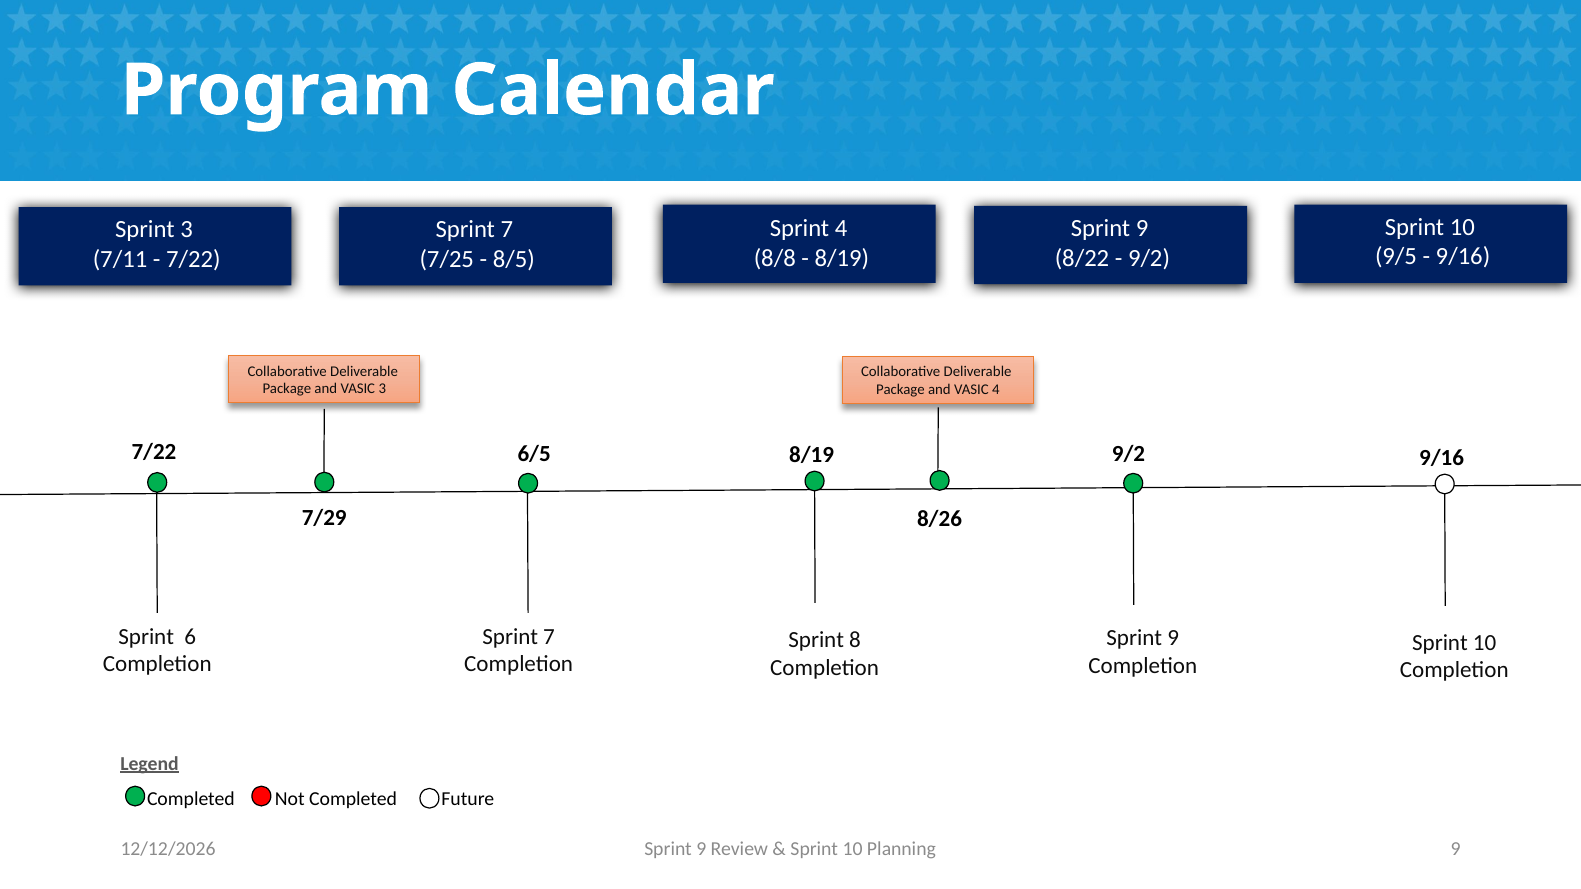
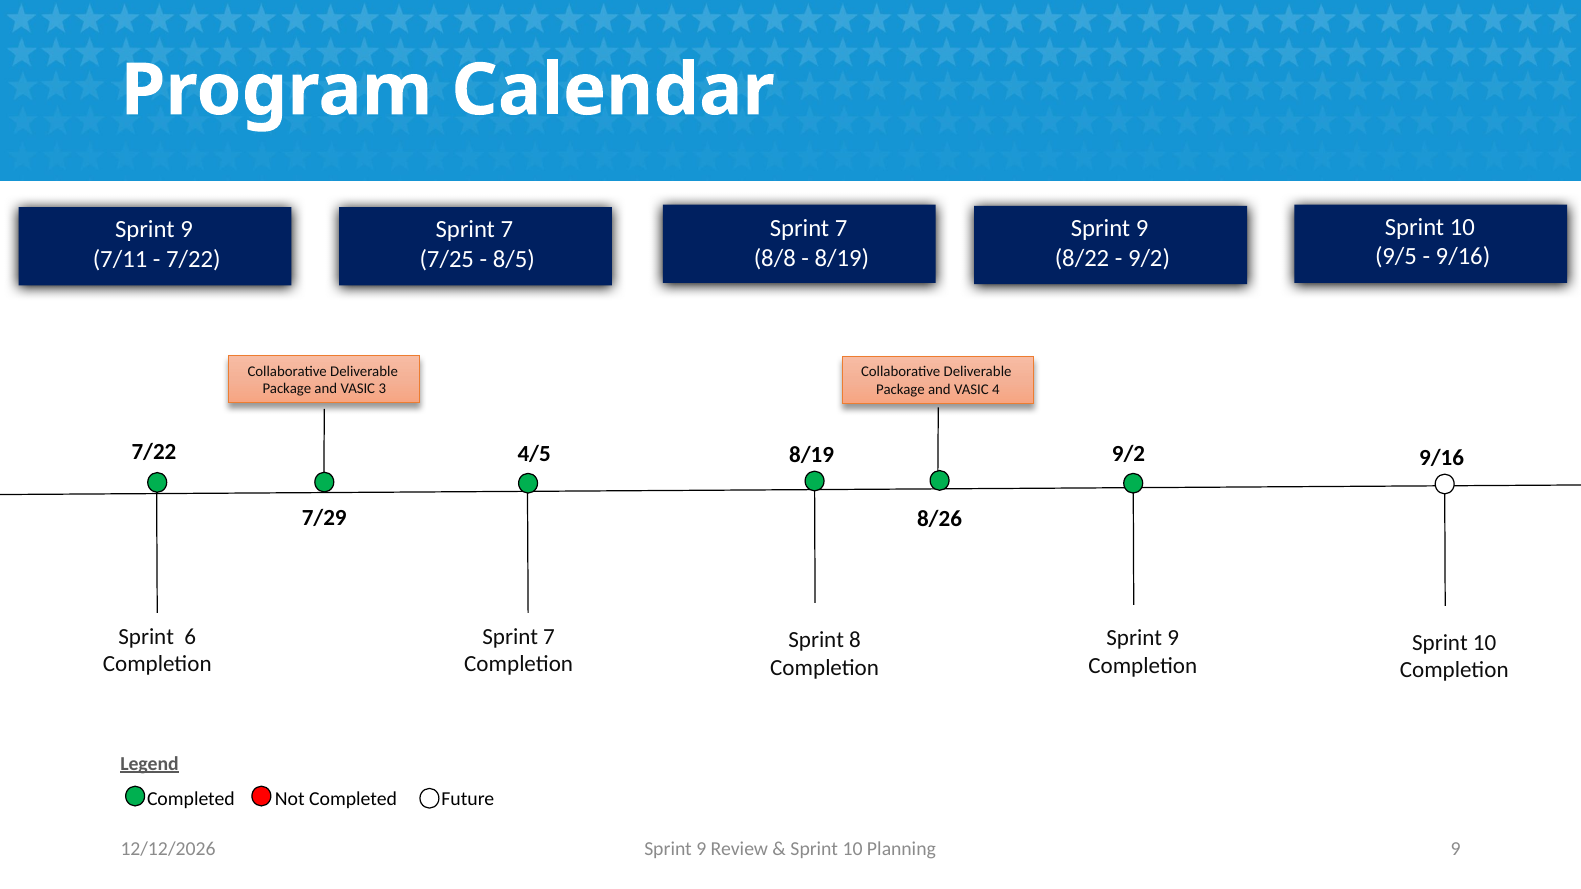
4: 4 -> 7 (841, 228)
3: 3 -> 9 (187, 230)
6/5: 6/5 -> 4/5 (534, 454)
